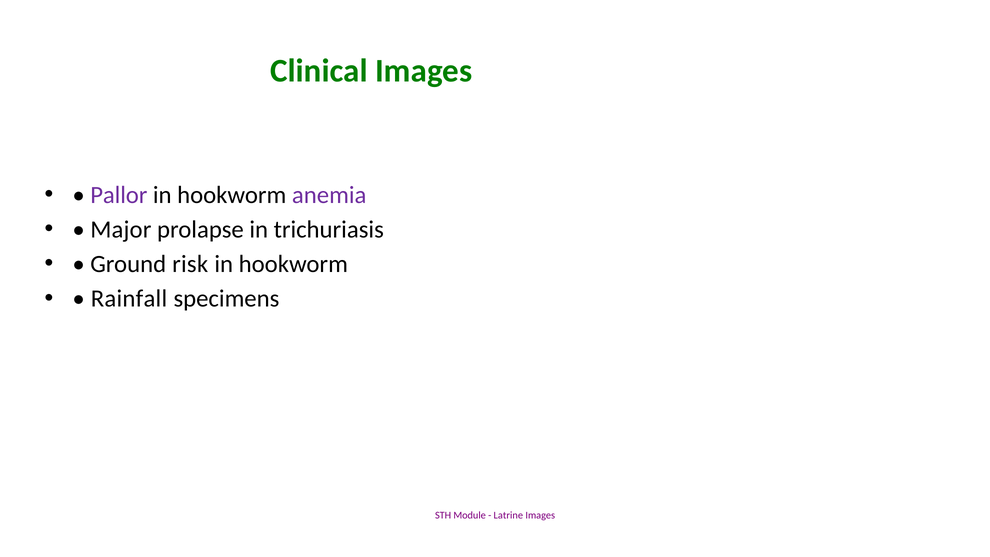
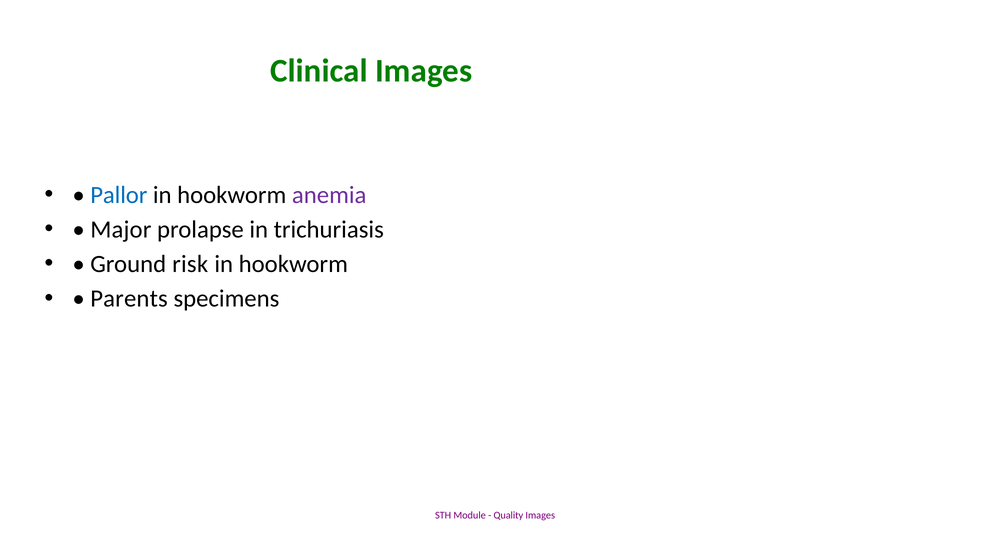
Pallor colour: purple -> blue (119, 195)
Rainfall: Rainfall -> Parents (129, 299)
Latrine: Latrine -> Quality (508, 516)
